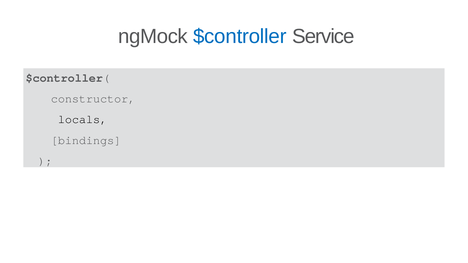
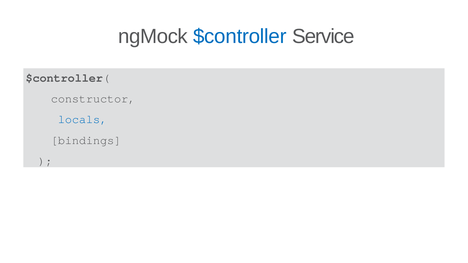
locals colour: black -> blue (83, 120)
